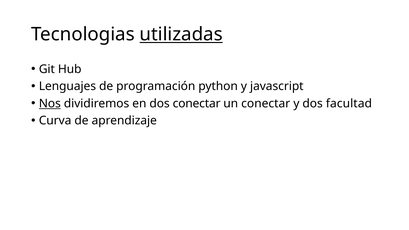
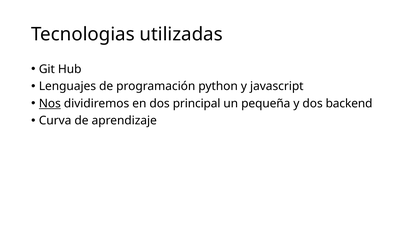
utilizadas underline: present -> none (181, 34)
dos conectar: conectar -> principal (197, 103)
un conectar: conectar -> pequeña (266, 103)
facultad: facultad -> backend (349, 103)
